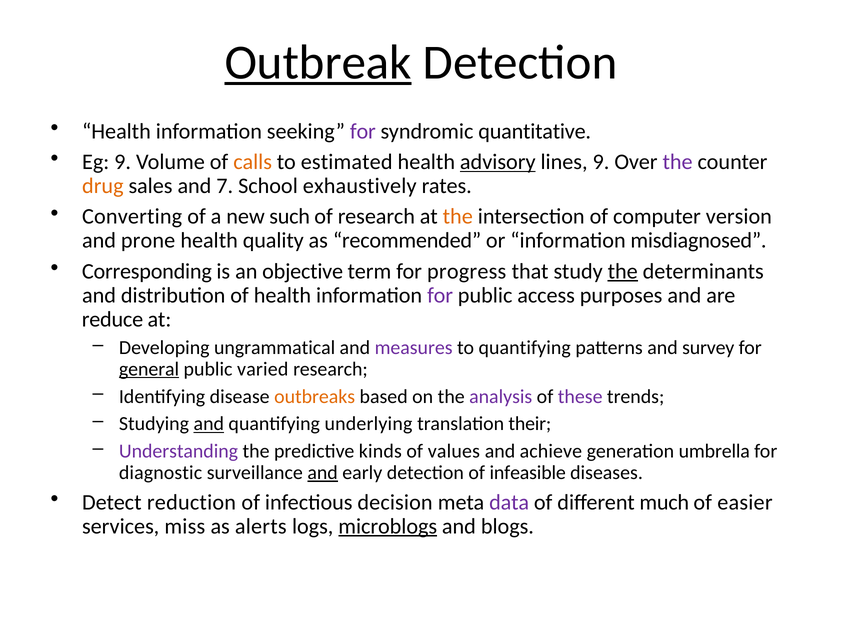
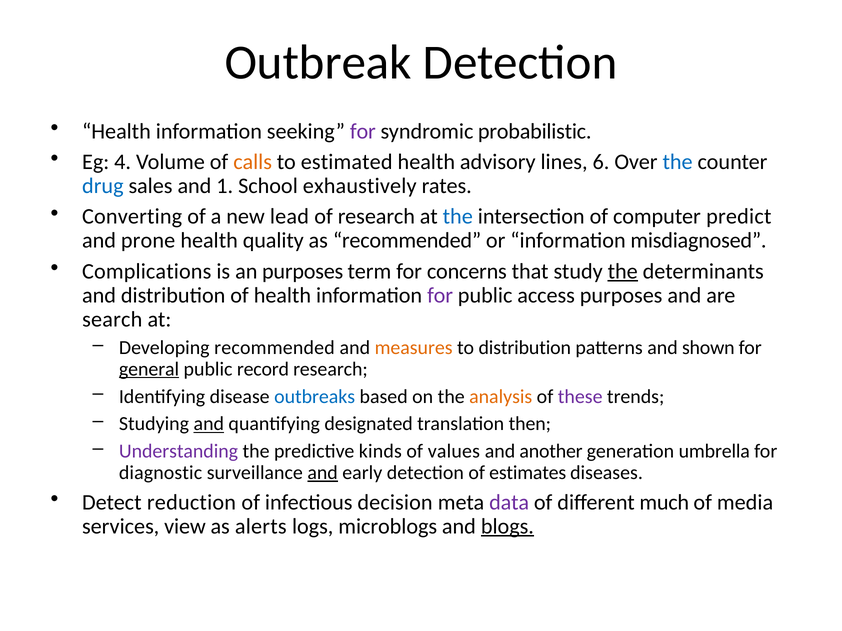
Outbreak underline: present -> none (318, 62)
quantitative: quantitative -> probabilistic (535, 131)
Eg 9: 9 -> 4 (123, 162)
advisory underline: present -> none (498, 162)
lines 9: 9 -> 6 (601, 162)
the colour: purple -> blue (678, 162)
drug colour: orange -> blue (103, 186)
7: 7 -> 1 (225, 186)
such: such -> lead (289, 217)
the colour: orange -> blue (458, 217)
version: version -> predict (739, 217)
Corresponding: Corresponding -> Complications (147, 272)
an objective: objective -> purposes (303, 272)
progress: progress -> concerns (467, 272)
reduce: reduce -> search (112, 320)
Developing ungrammatical: ungrammatical -> recommended (274, 348)
measures colour: purple -> orange (414, 348)
to quantifying: quantifying -> distribution (525, 348)
survey: survey -> shown (708, 348)
varied: varied -> record (263, 369)
outbreaks colour: orange -> blue (315, 397)
analysis colour: purple -> orange (501, 397)
underlying: underlying -> designated (369, 424)
their: their -> then (530, 424)
achieve: achieve -> another (551, 452)
infeasible: infeasible -> estimates (528, 473)
easier: easier -> media (745, 503)
miss: miss -> view (185, 527)
microblogs underline: present -> none (388, 527)
blogs underline: none -> present (507, 527)
